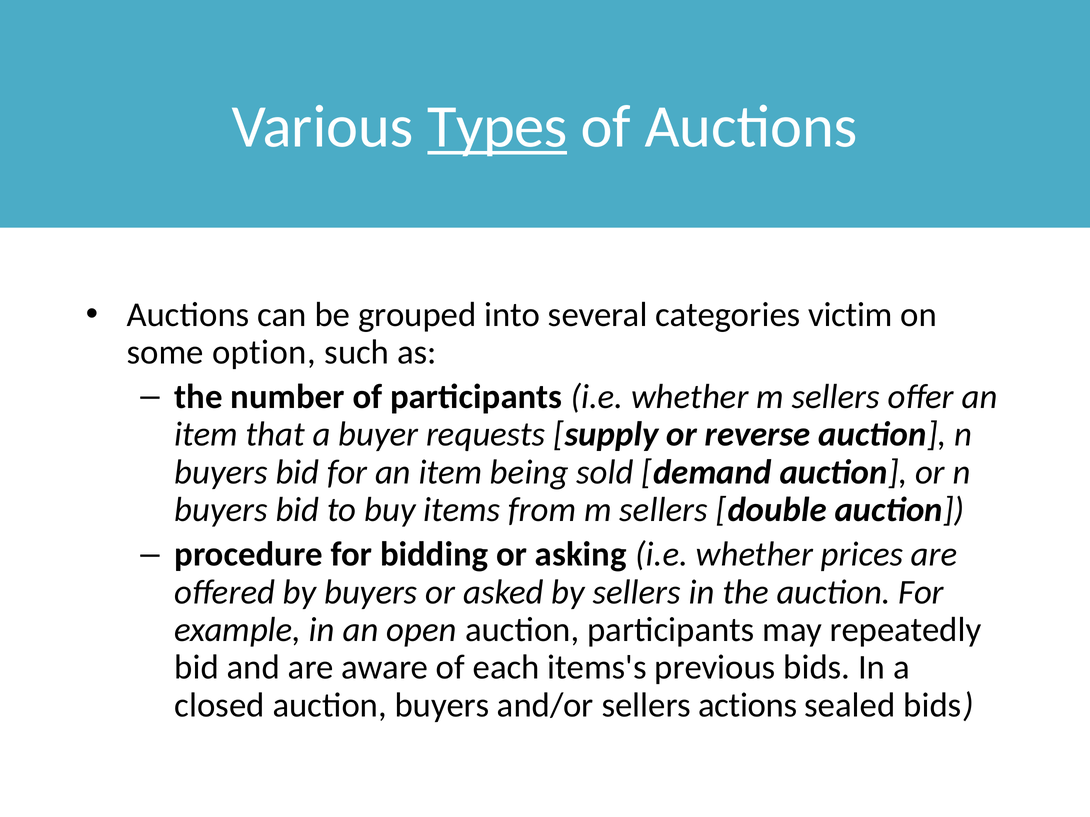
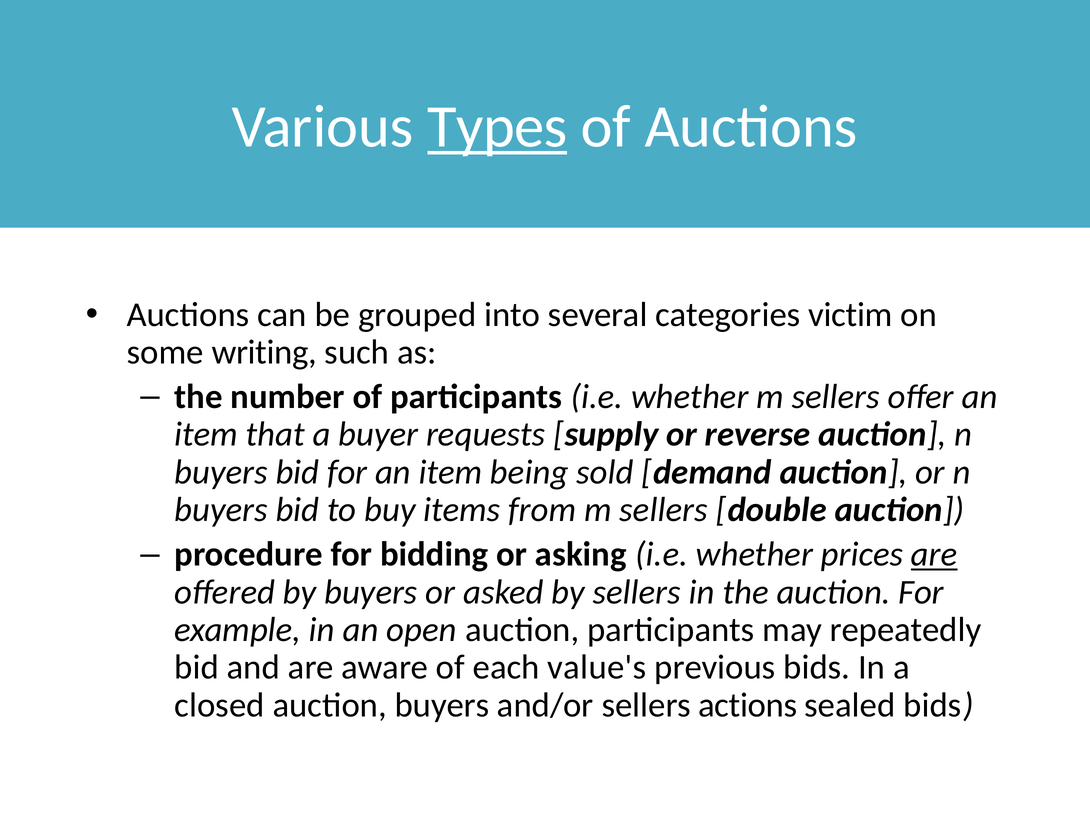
option: option -> writing (264, 352)
are underline: none -> present (934, 555)
items's: items's -> value's (597, 668)
